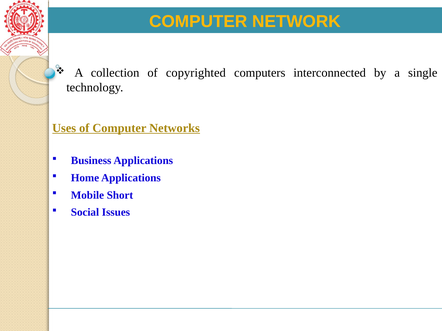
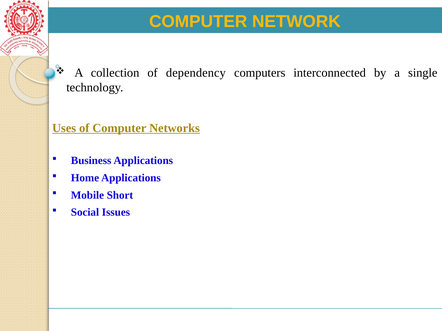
copyrighted: copyrighted -> dependency (196, 73)
